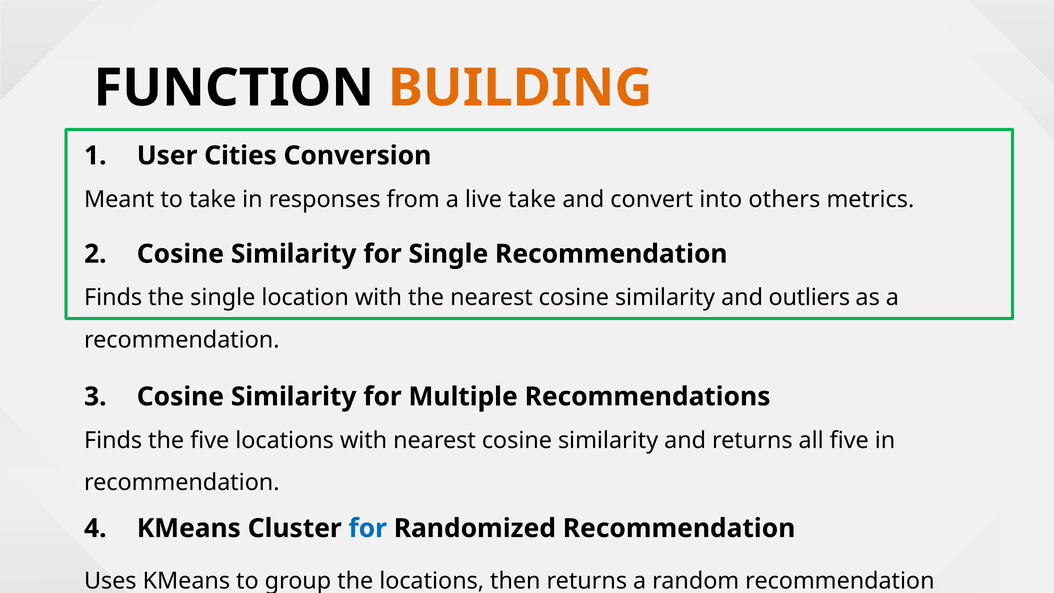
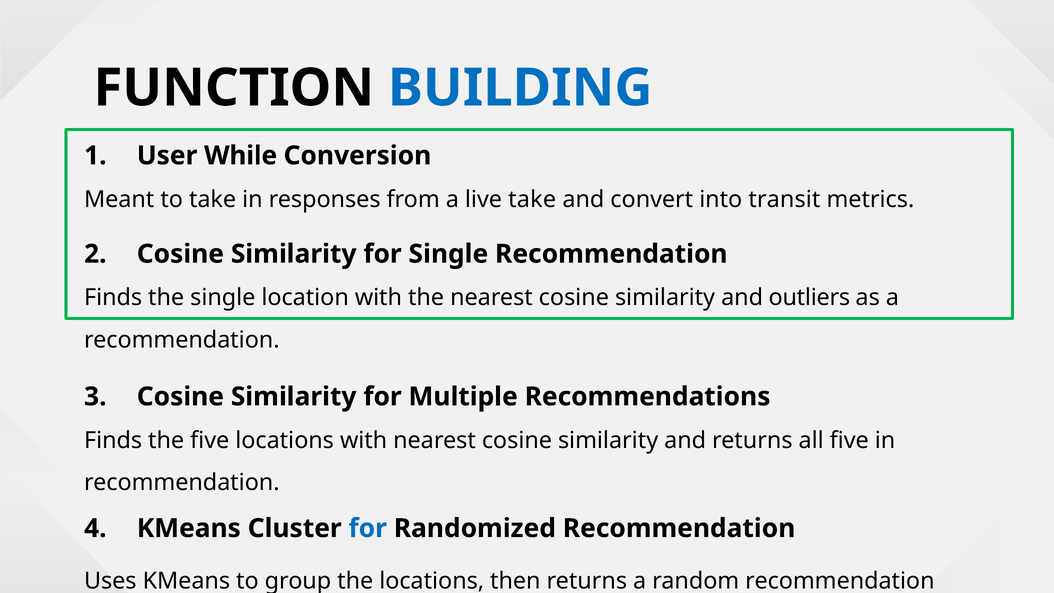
BUILDING colour: orange -> blue (520, 88)
Cities: Cities -> While (241, 156)
others: others -> transit (784, 199)
